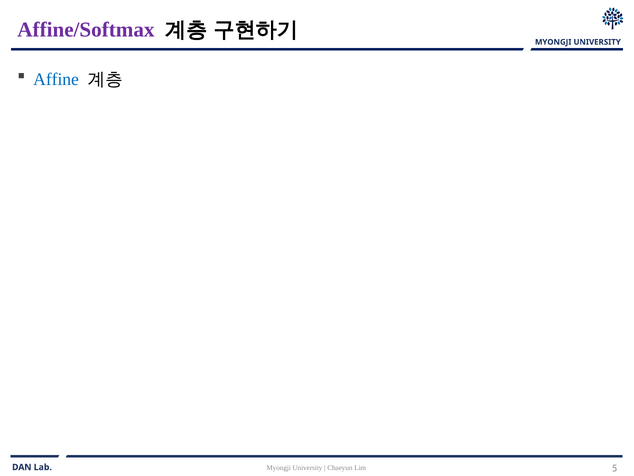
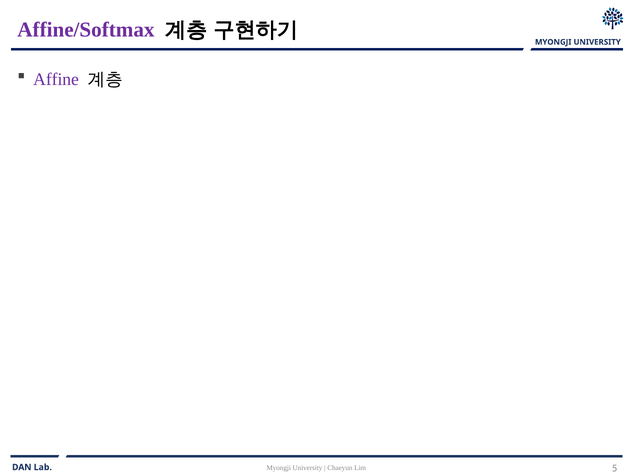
Affine colour: blue -> purple (56, 79)
